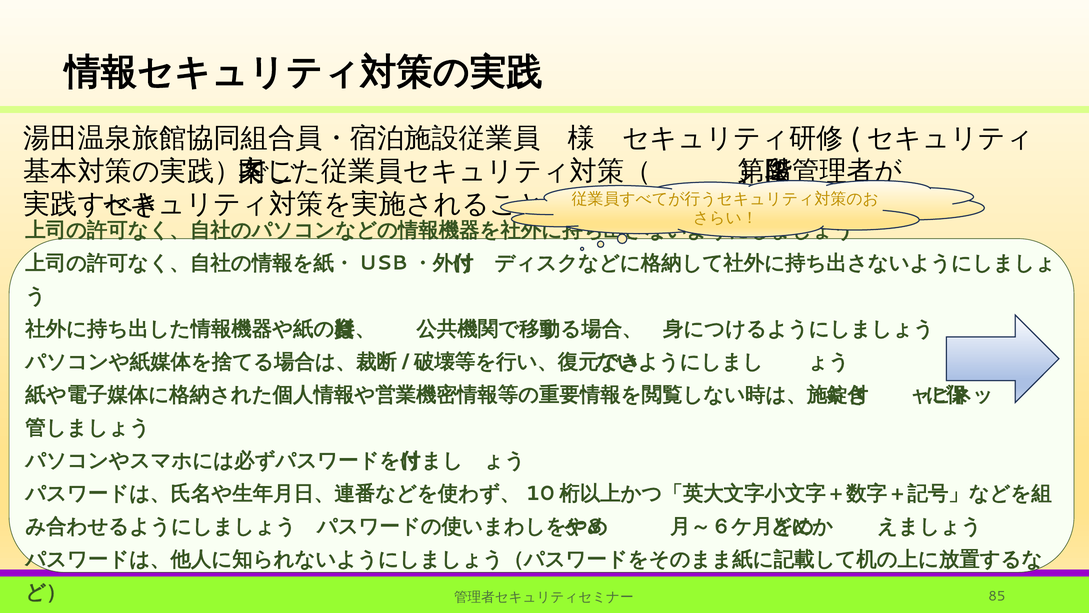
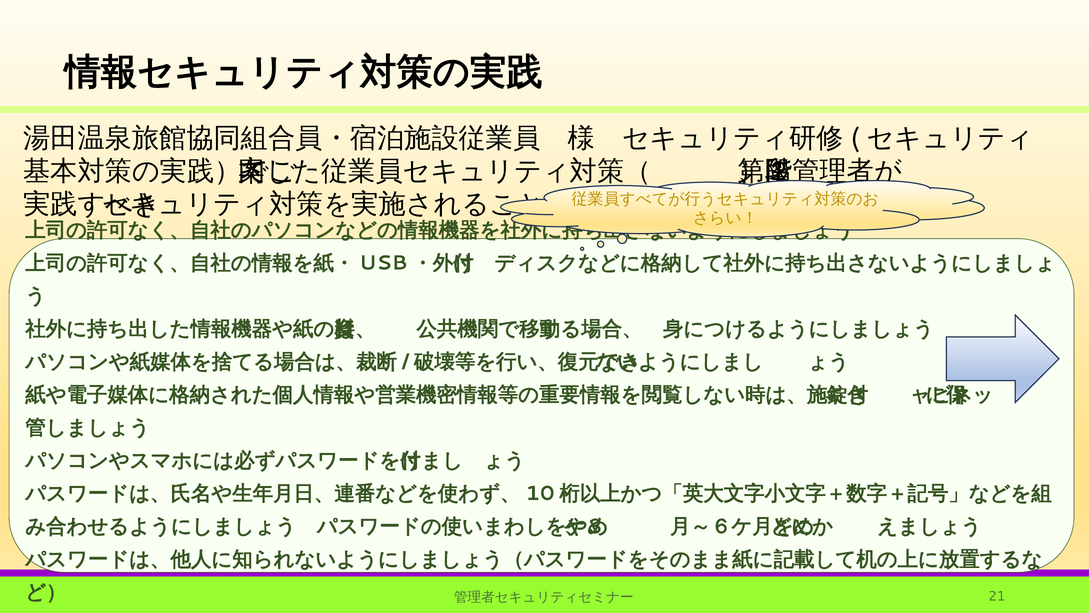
85: 85 -> 21 (997, 596)
